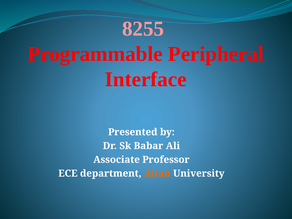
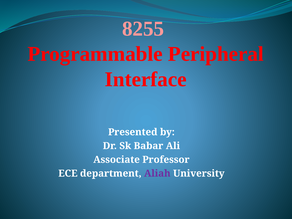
Aliah colour: orange -> purple (157, 173)
